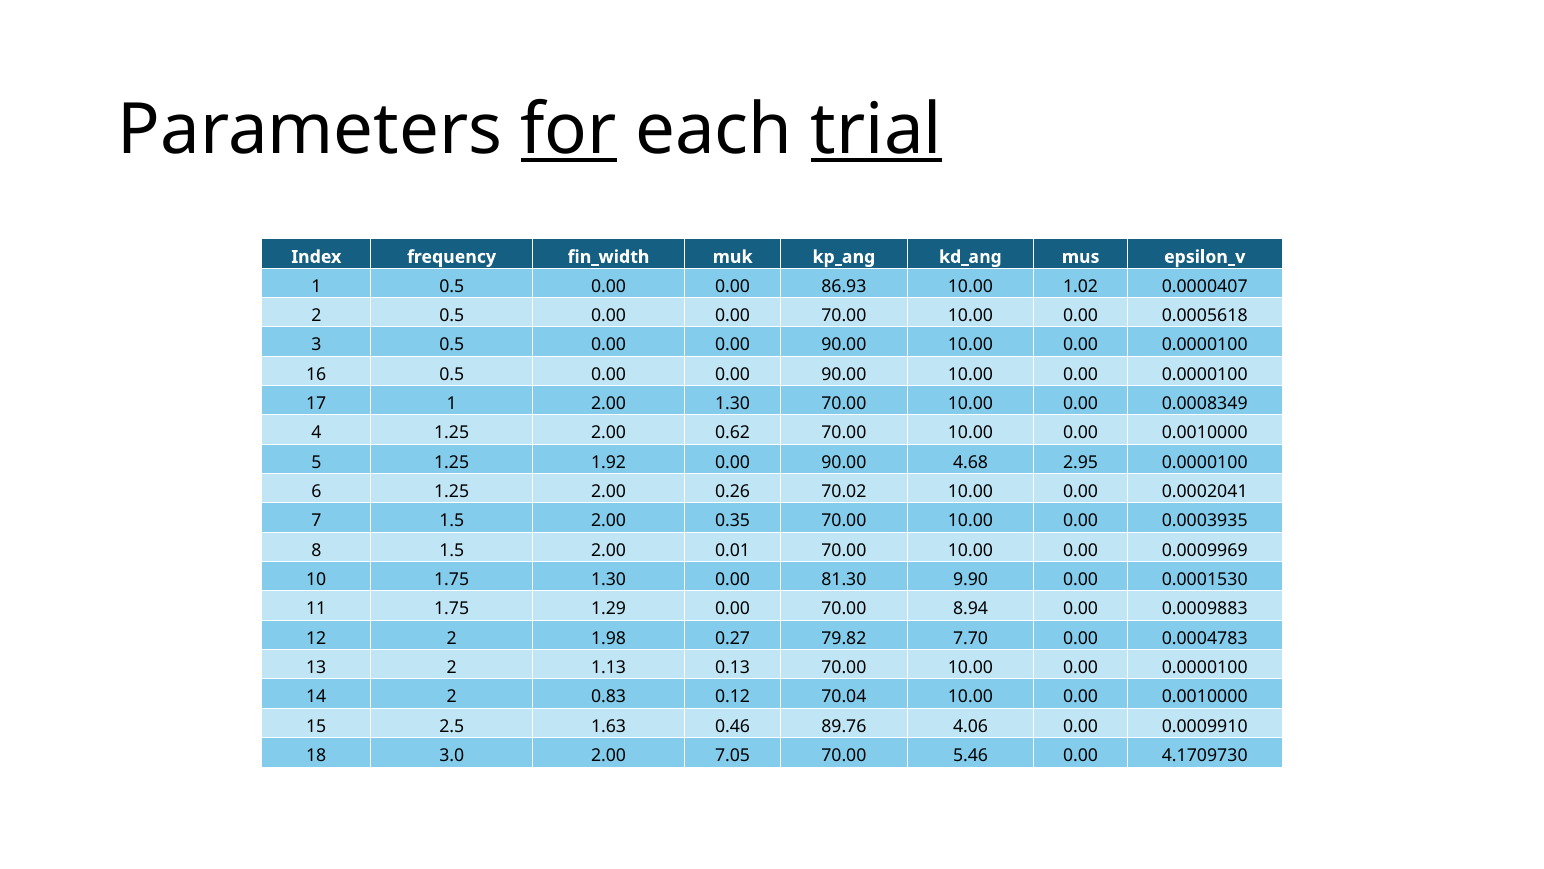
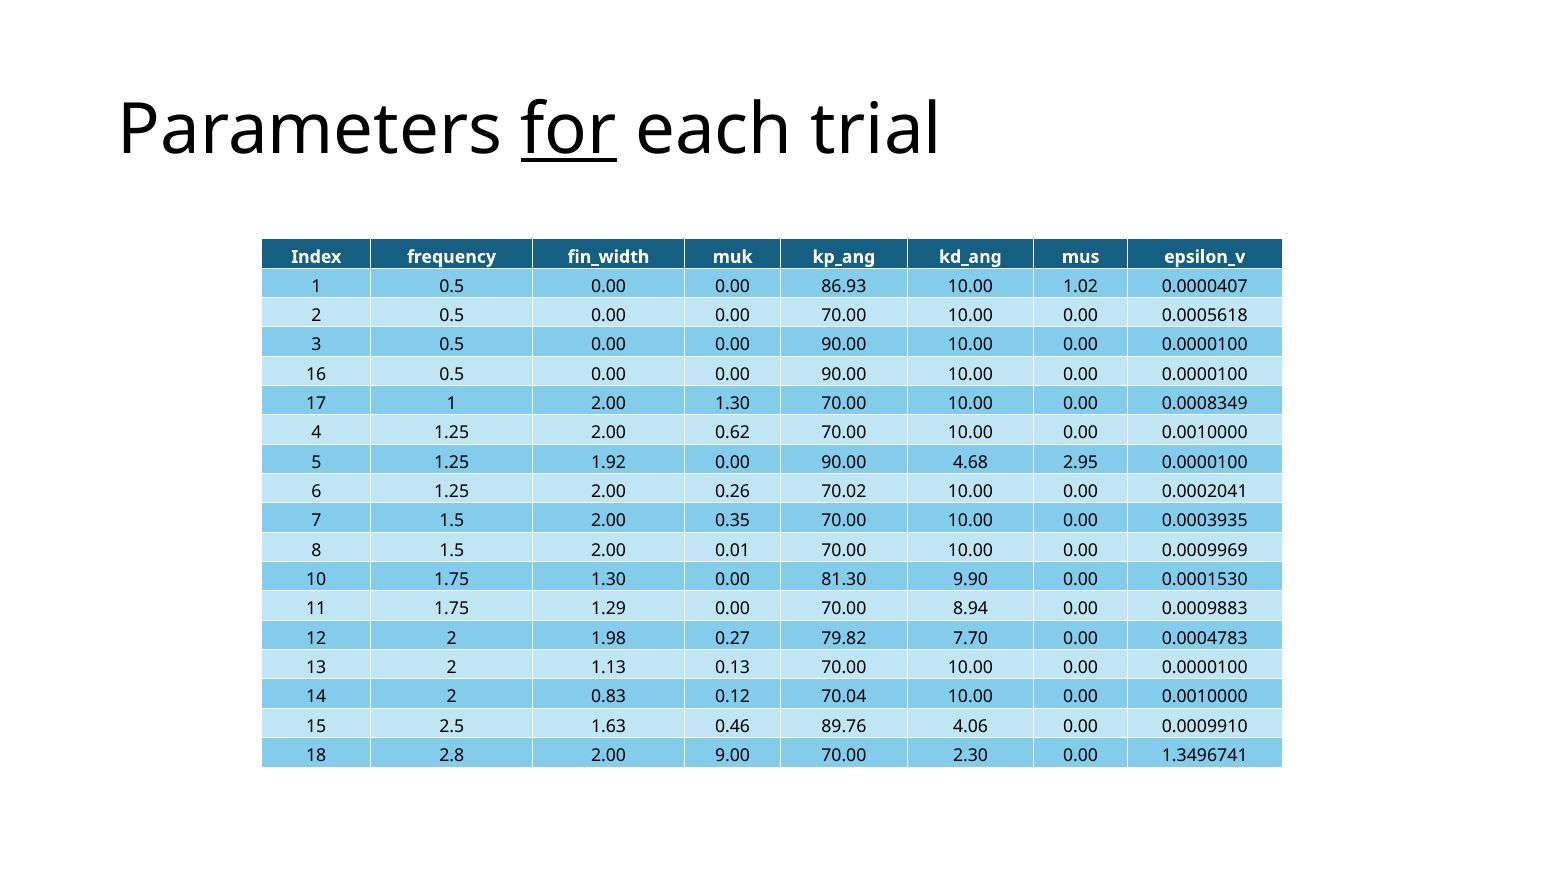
trial underline: present -> none (876, 130)
3.0: 3.0 -> 2.8 (452, 755)
7.05: 7.05 -> 9.00 (733, 755)
5.46: 5.46 -> 2.30 (971, 755)
4.1709730: 4.1709730 -> 1.3496741 (1205, 755)
